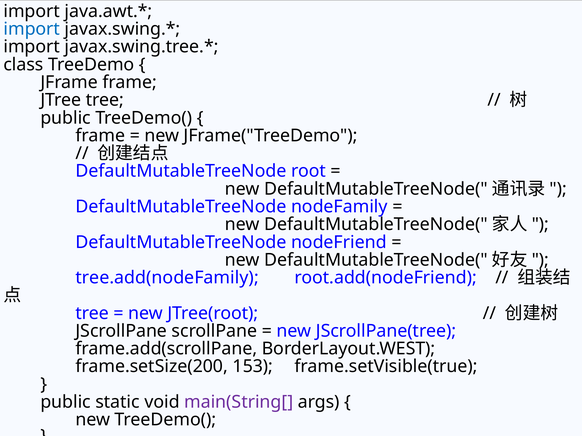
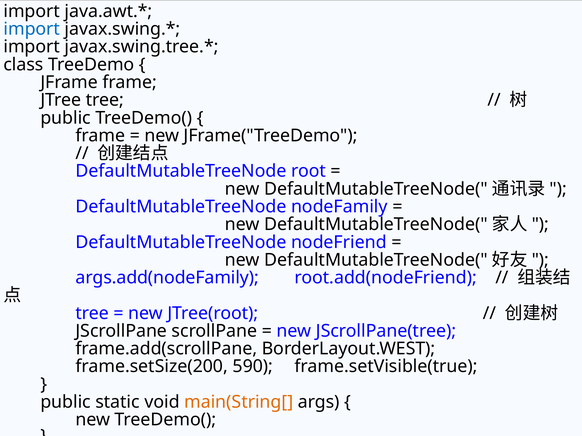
tree.add(nodeFamily: tree.add(nodeFamily -> args.add(nodeFamily (167, 278)
153: 153 -> 590 (253, 367)
main(String[ colour: purple -> orange (239, 402)
